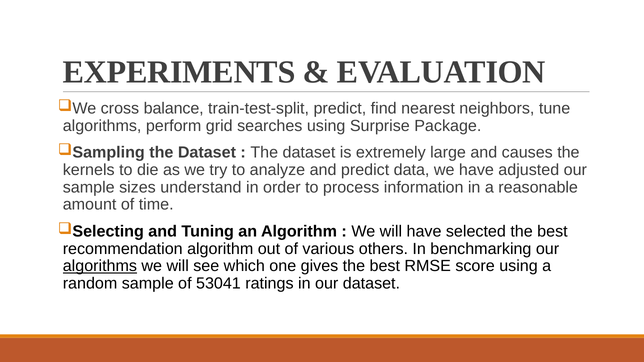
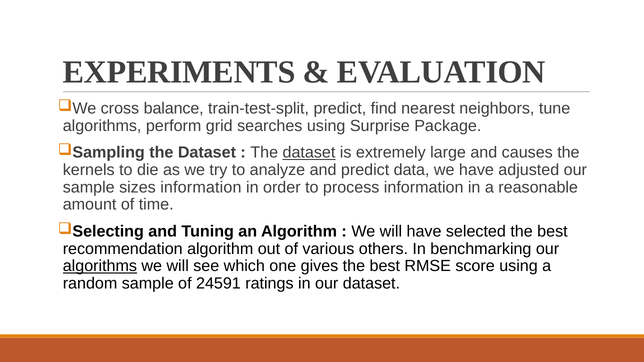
dataset underline: none -> present (309, 153)
sizes understand: understand -> information (201, 187)
53041: 53041 -> 24591 (218, 284)
